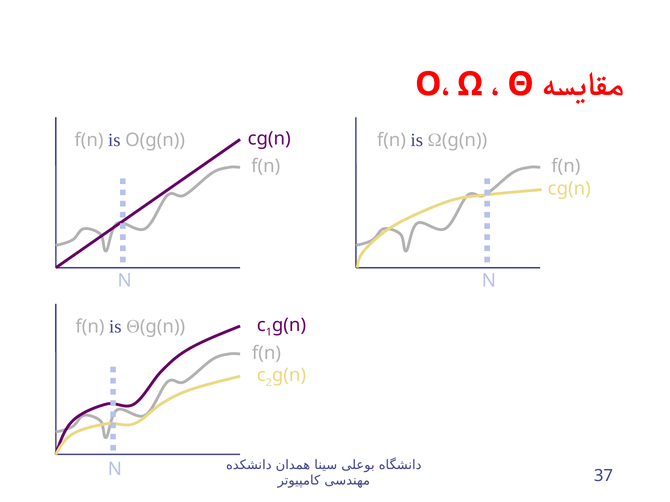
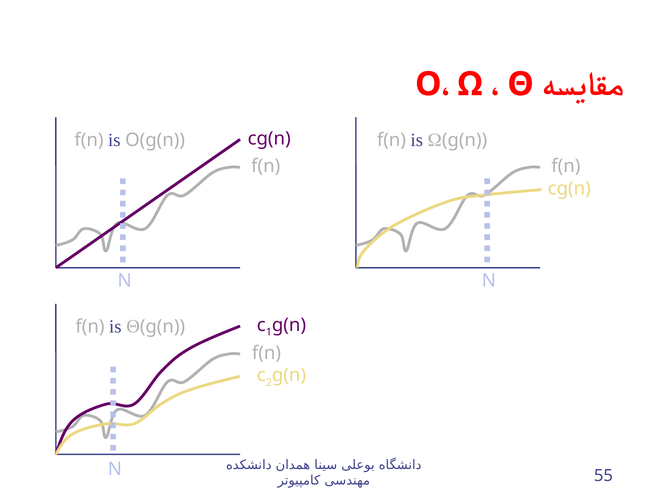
37: 37 -> 55 (604, 476)
